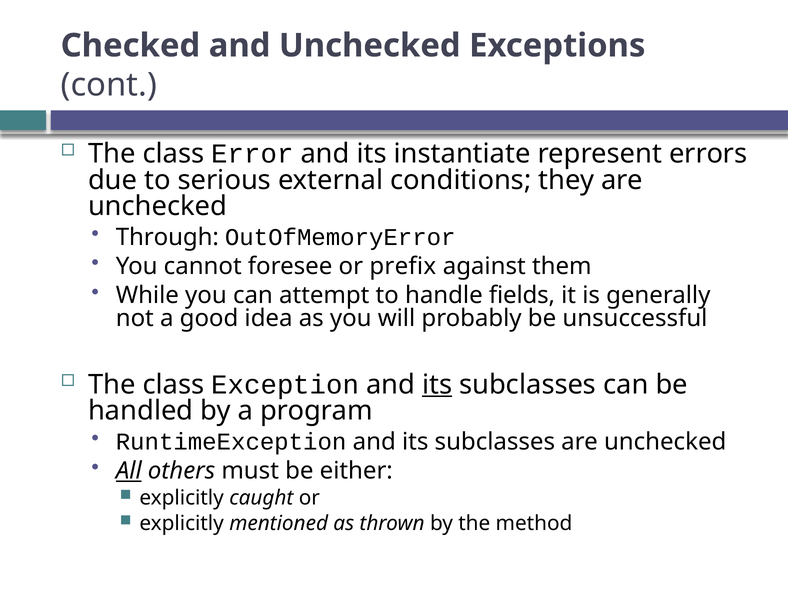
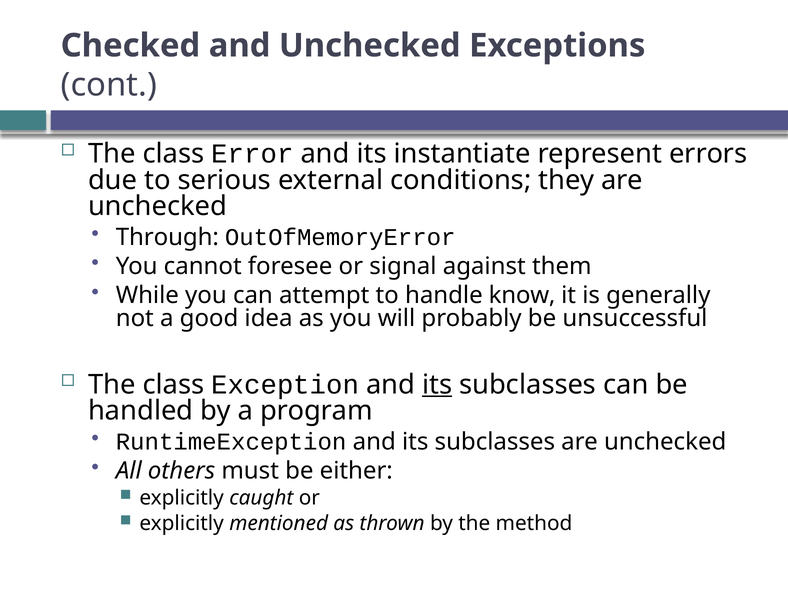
prefix: prefix -> signal (403, 266)
fields: fields -> know (522, 295)
All underline: present -> none (129, 471)
